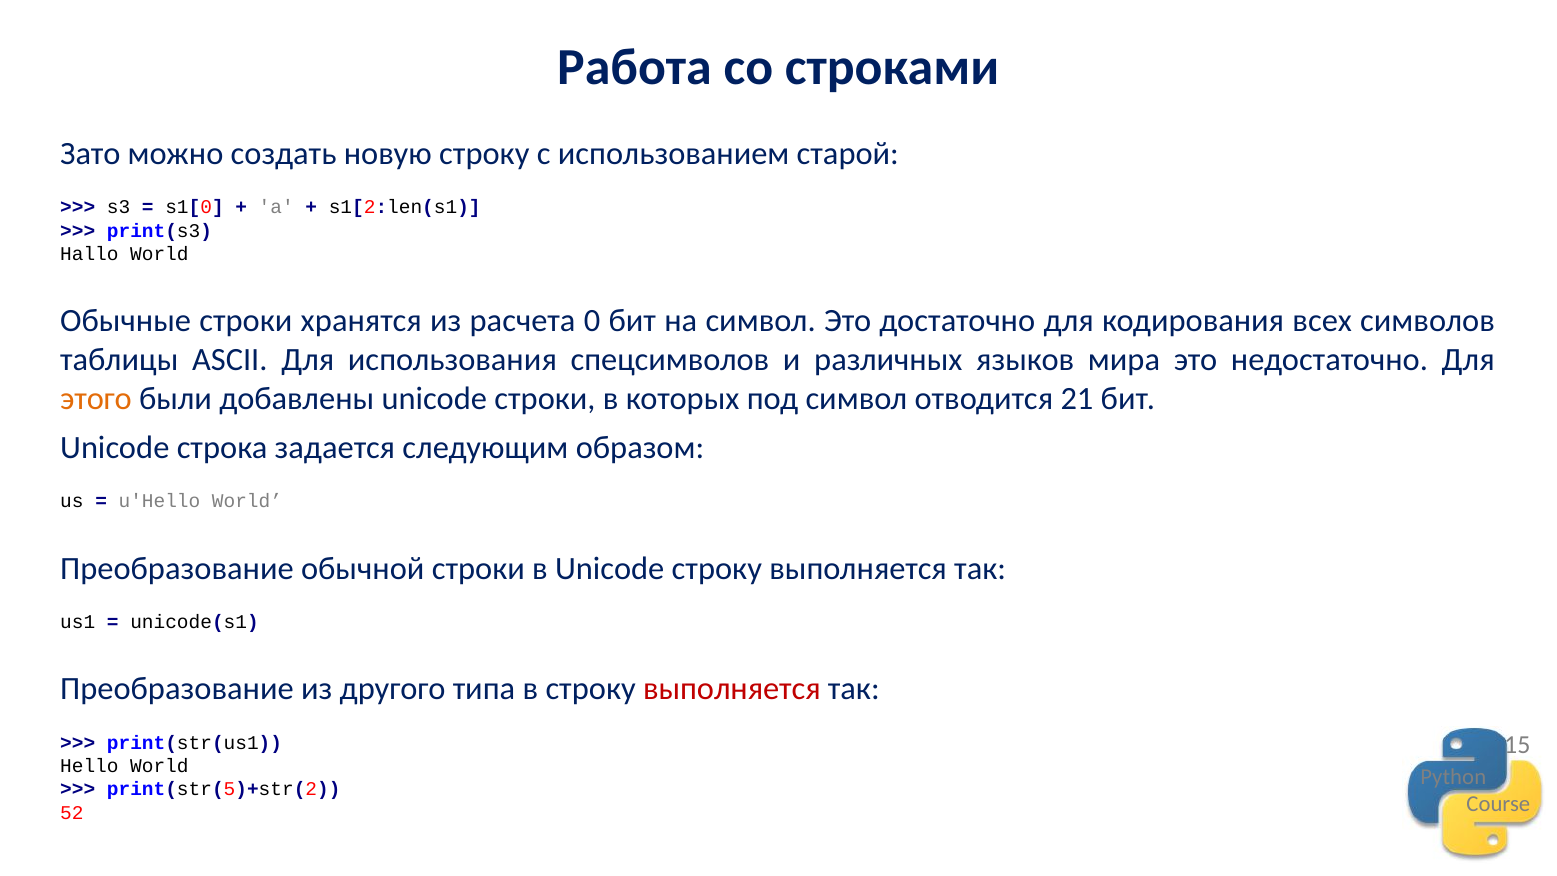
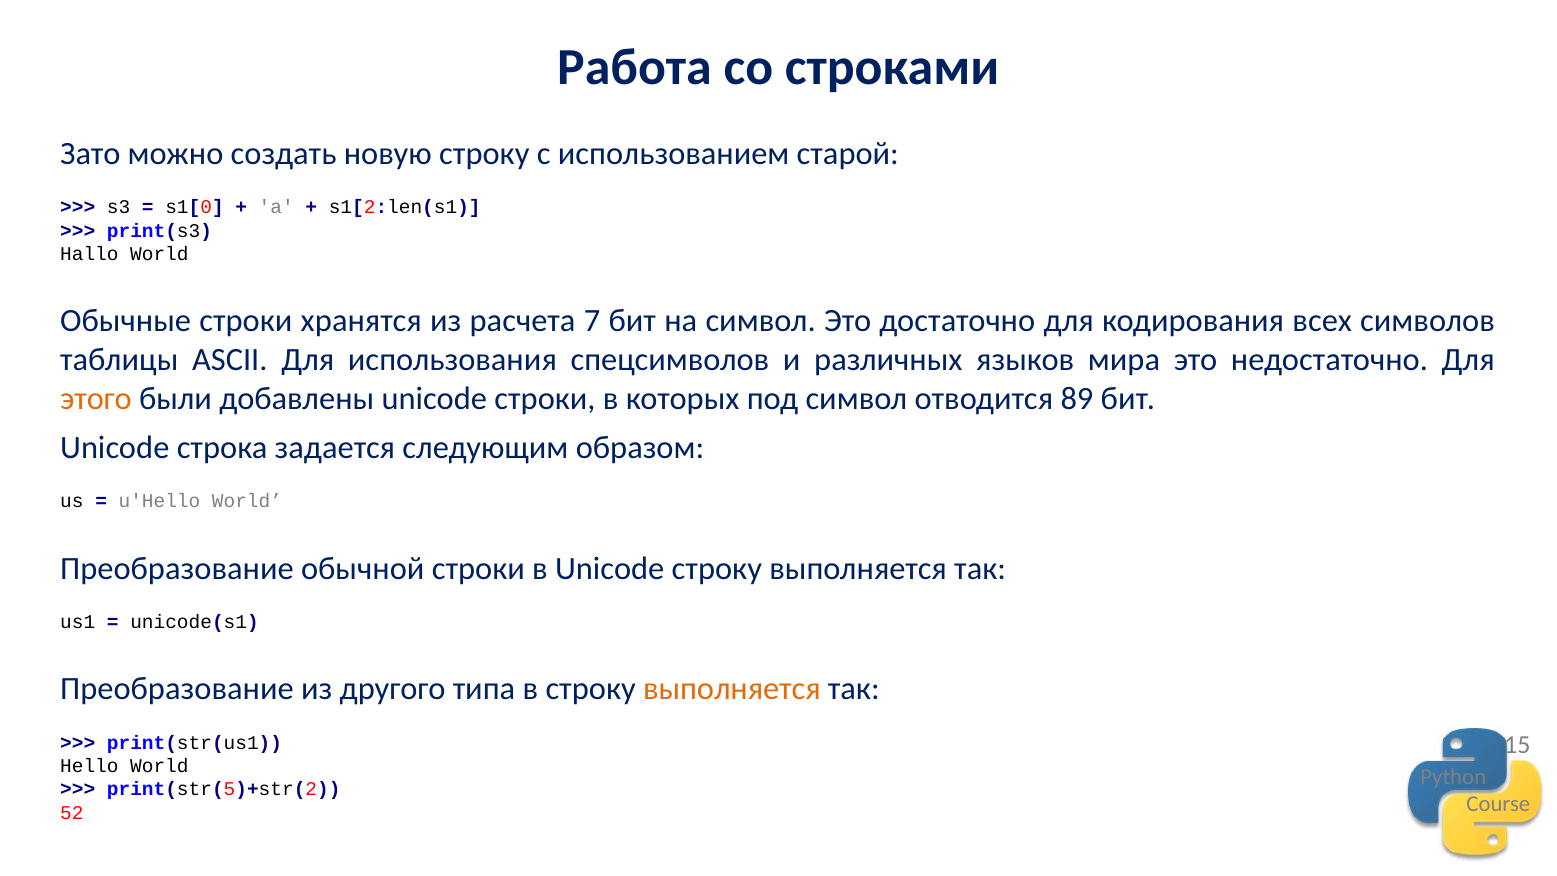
0: 0 -> 7 (592, 321)
21: 21 -> 89 (1077, 399)
выполняется colour: red -> orange (732, 689)
